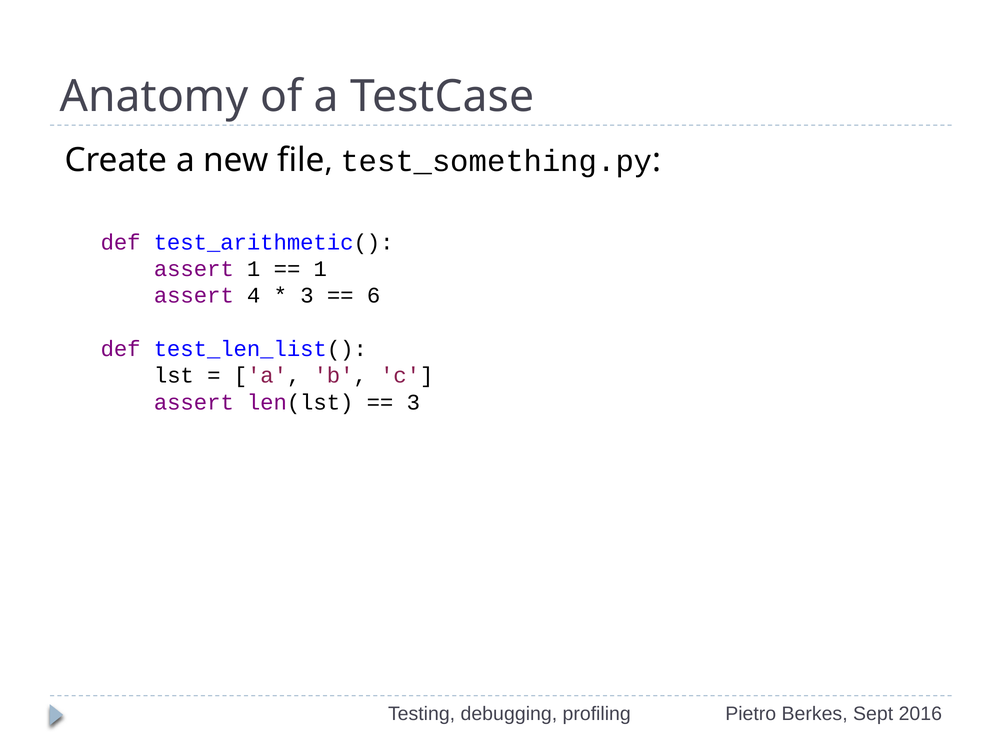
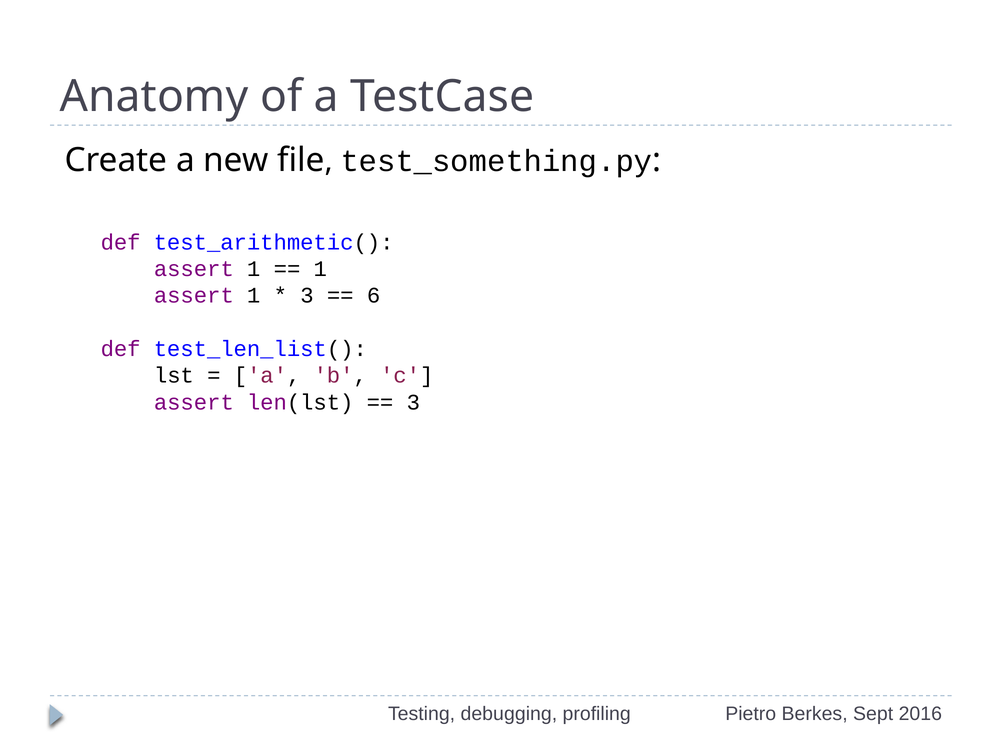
4: 4 -> 1 (254, 296)
